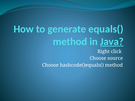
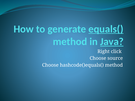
equals( underline: none -> present (106, 29)
